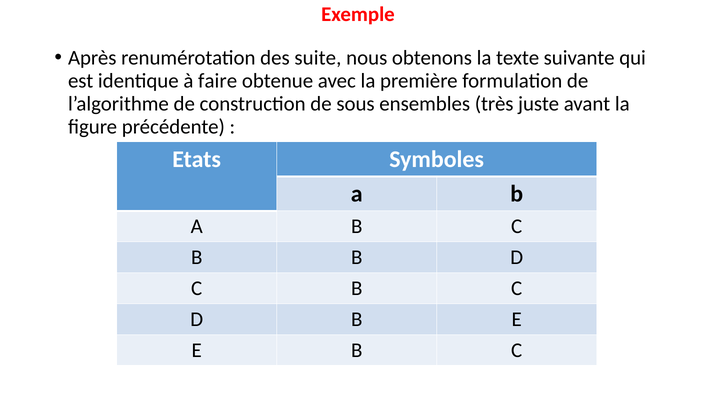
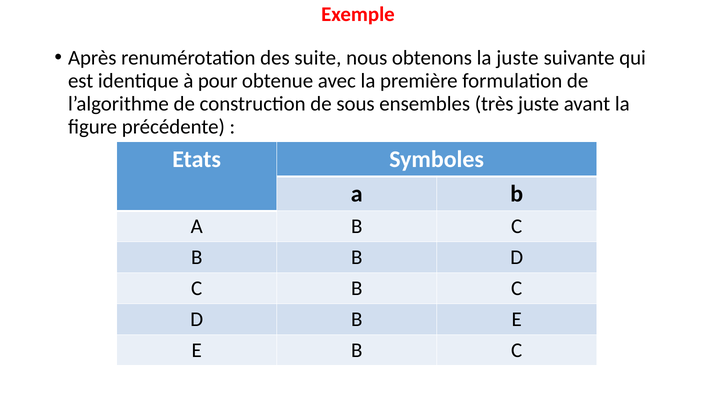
la texte: texte -> juste (517, 58)
faire: faire -> pour (218, 81)
